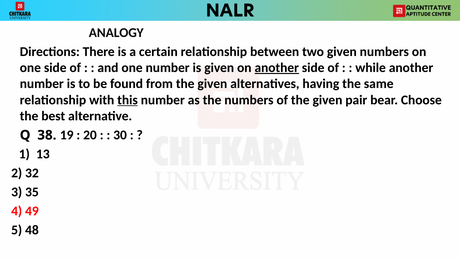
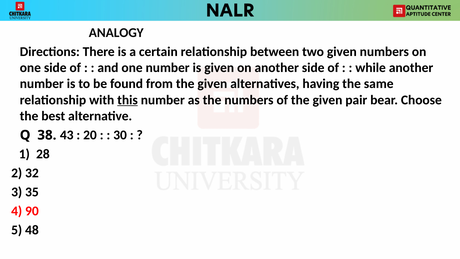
another underline: present -> none (277, 68)
19: 19 -> 43 (67, 135)
13: 13 -> 28 (43, 154)
49: 49 -> 90 (32, 211)
